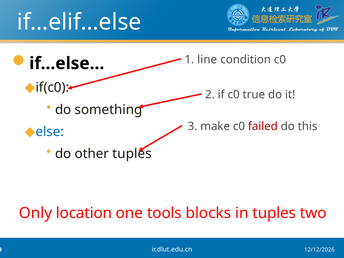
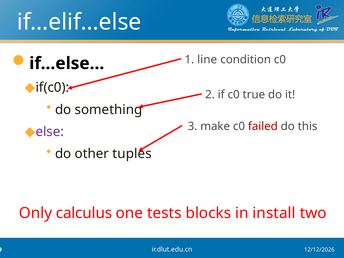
else colour: blue -> purple (50, 132)
location: location -> calculus (84, 213)
tools: tools -> tests (164, 213)
in tuples: tuples -> install (274, 213)
